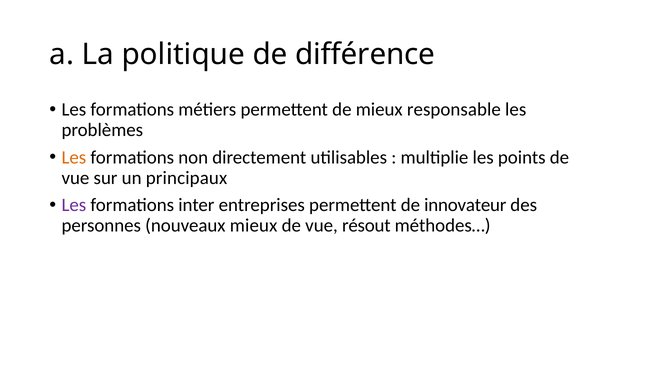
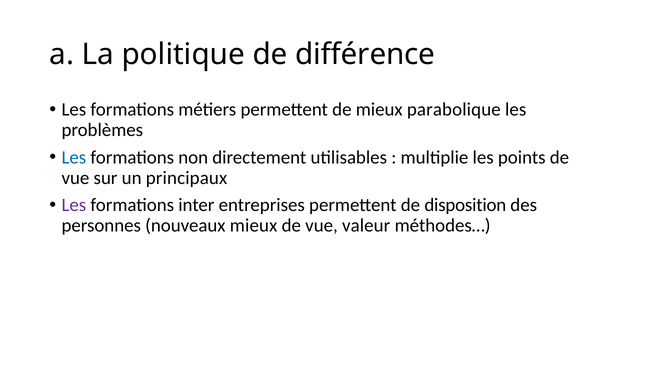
responsable: responsable -> parabolique (454, 110)
Les colour: orange -> blue (74, 157)
innovateur: innovateur -> disposition (465, 205)
résout: résout -> valeur (366, 225)
